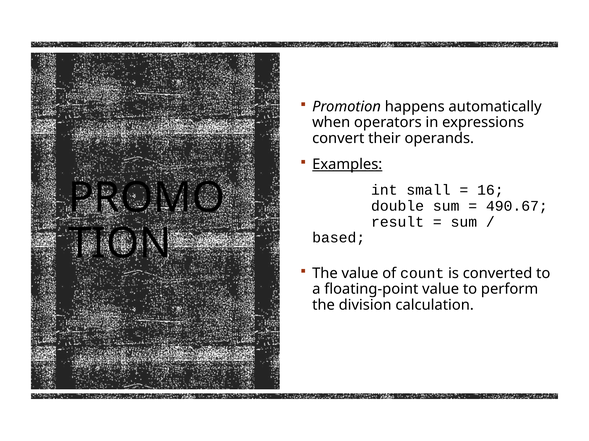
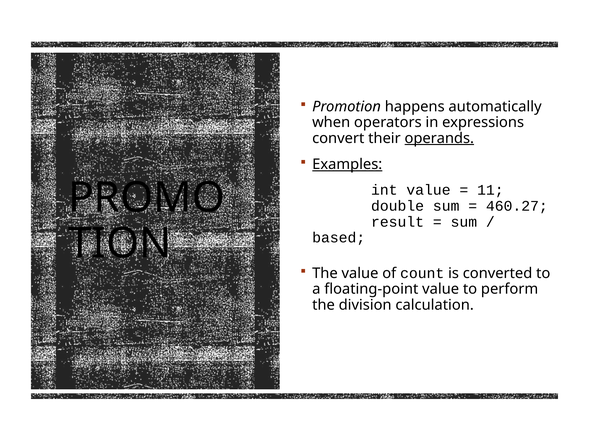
operands underline: none -> present (439, 138)
int small: small -> value (428, 190)
16: 16 -> 11 (490, 190)
490.67: 490.67 -> 460.27 (517, 206)
